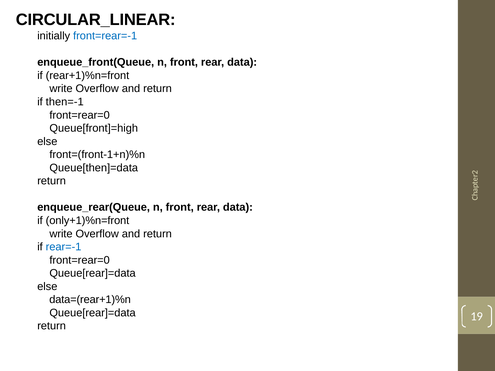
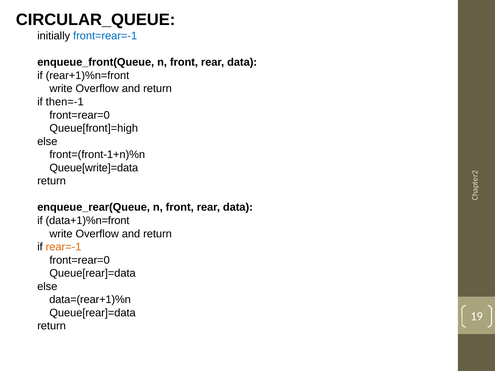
CIRCULAR_LINEAR: CIRCULAR_LINEAR -> CIRCULAR_QUEUE (96, 20)
Queue[then]=data: Queue[then]=data -> Queue[write]=data (94, 168)
only+1)%n=front: only+1)%n=front -> data+1)%n=front (88, 221)
rear=-1 colour: blue -> orange (64, 247)
